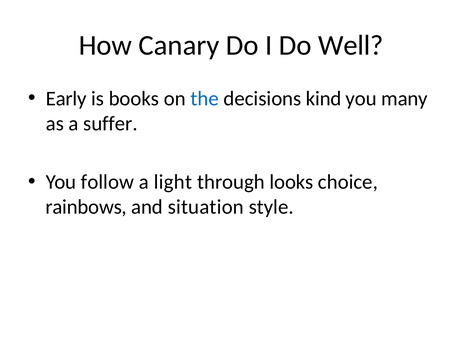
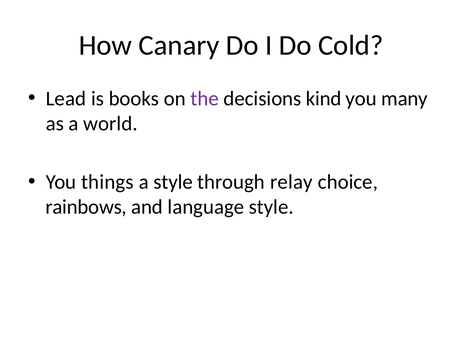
Well: Well -> Cold (351, 45)
Early: Early -> Lead (66, 98)
the colour: blue -> purple (205, 98)
suffer: suffer -> world (110, 123)
follow: follow -> things (107, 182)
a light: light -> style (173, 182)
looks: looks -> relay (291, 182)
situation: situation -> language (206, 207)
